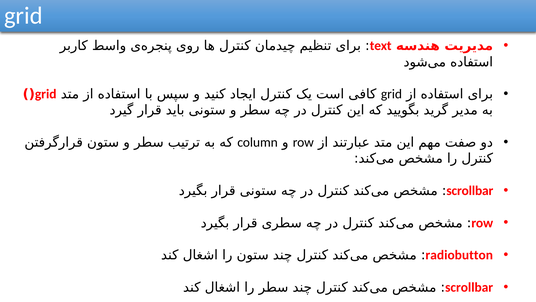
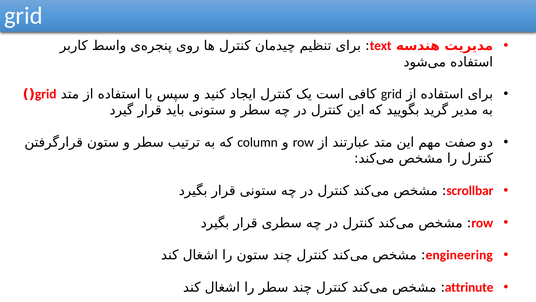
radiobutton: radiobutton -> engineering (459, 255)
scrollbar: scrollbar -> attrinute (469, 287)
